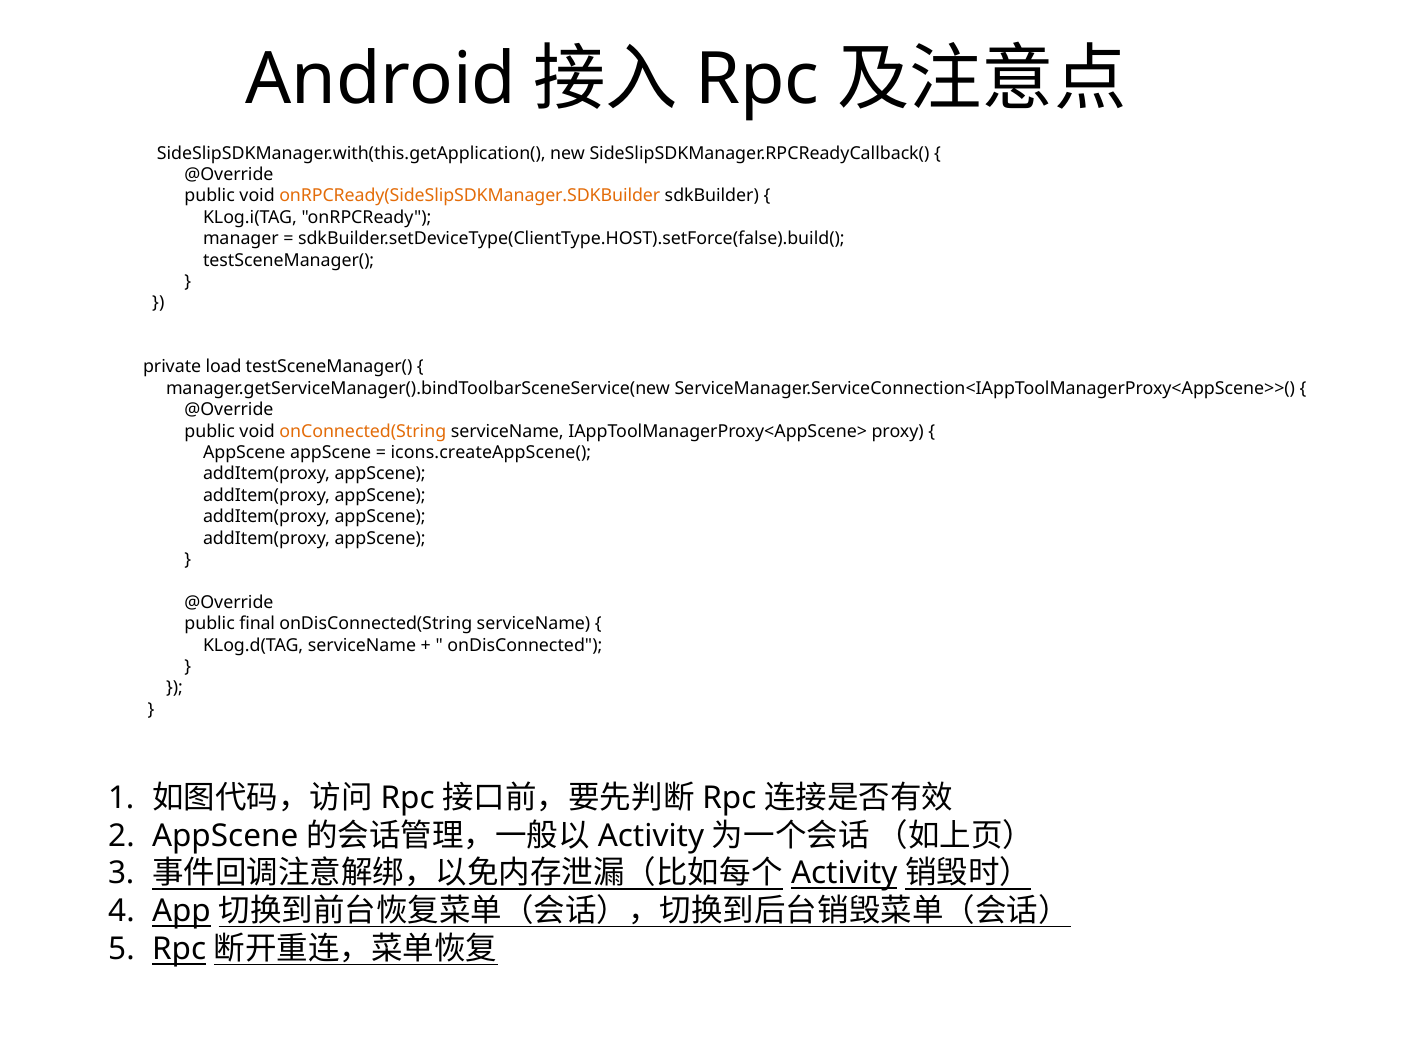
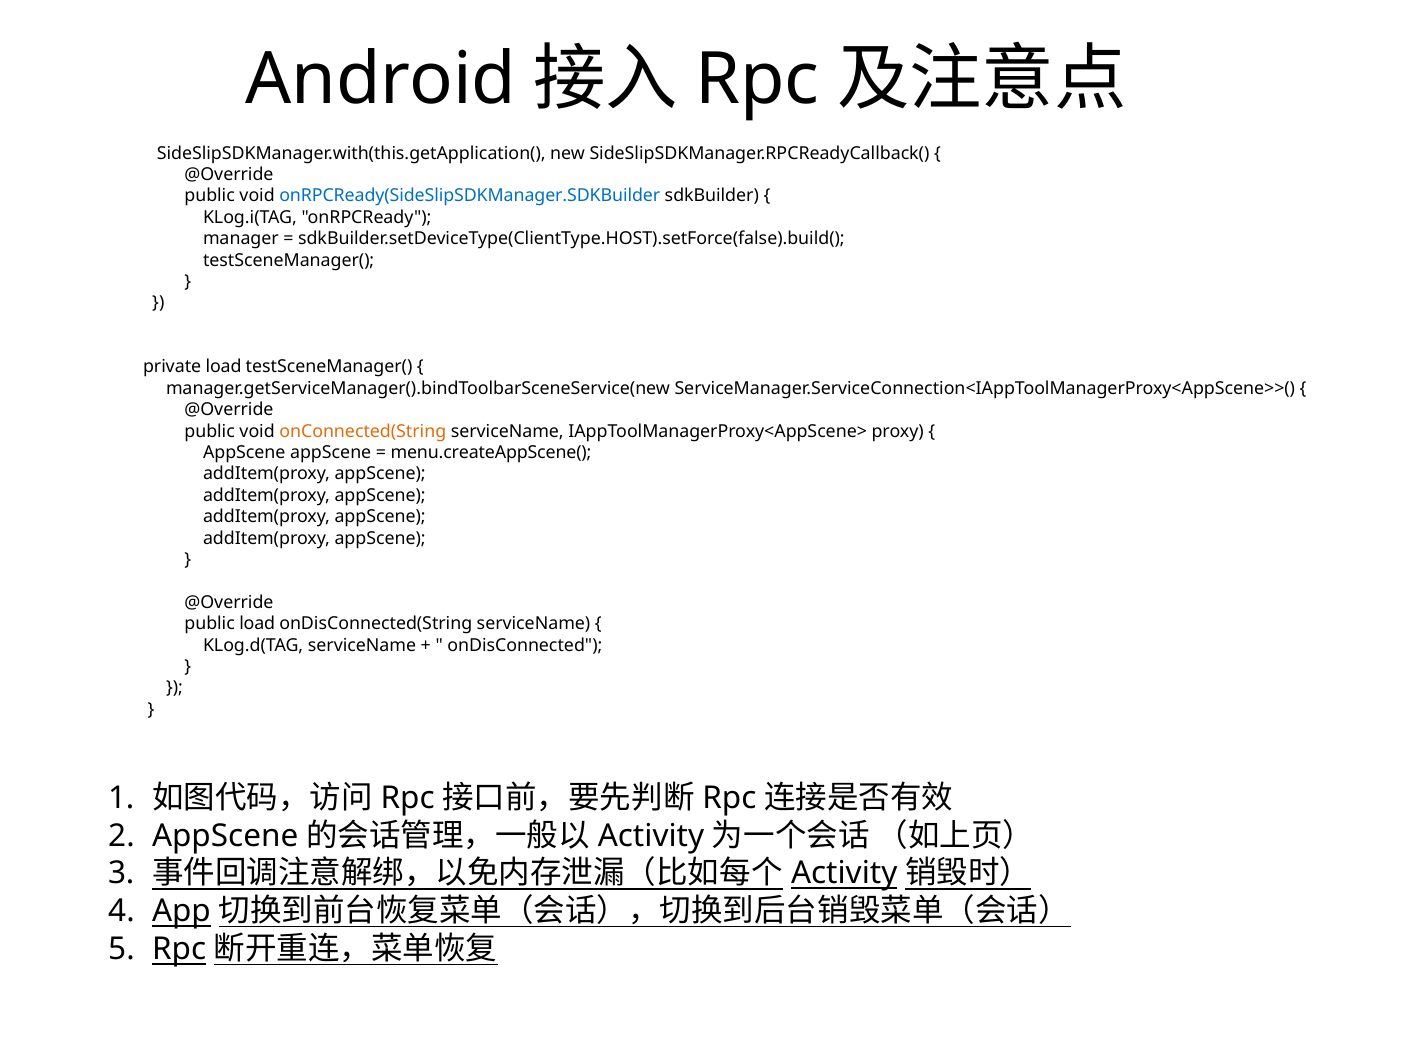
onRPCReady(SideSlipSDKManager.SDKBuilder colour: orange -> blue (470, 196)
icons.createAppScene(: icons.createAppScene( -> menu.createAppScene( (491, 453)
public final: final -> load (257, 624)
